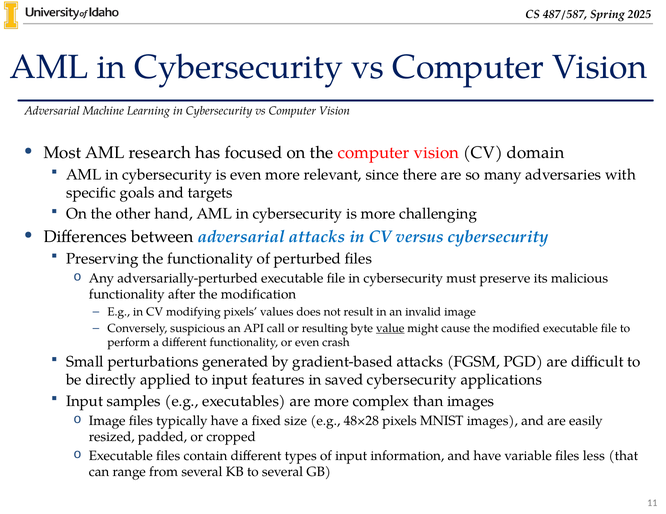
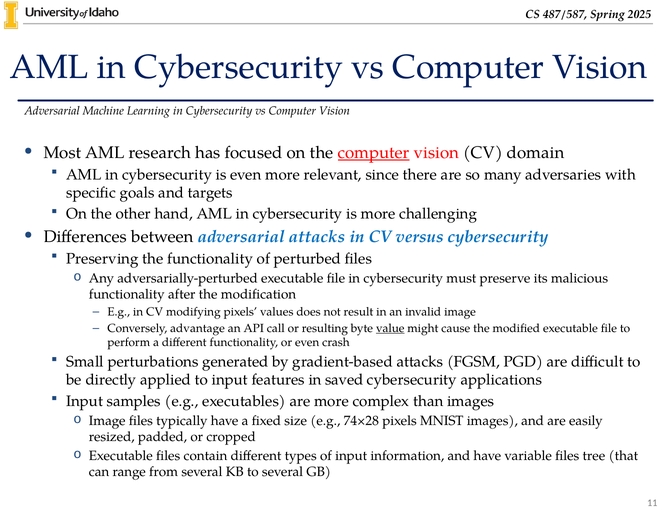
computer underline: none -> present (374, 153)
suspicious: suspicious -> advantage (198, 329)
48×28: 48×28 -> 74×28 (361, 421)
less: less -> tree (594, 456)
